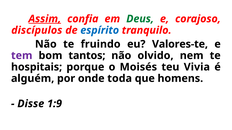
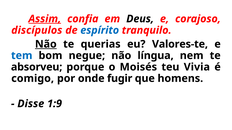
Deus colour: green -> black (140, 19)
Não underline: none -> present (46, 44)
fruindo: fruindo -> querias (101, 44)
tem colour: purple -> blue (22, 56)
tantos: tantos -> negue (87, 56)
olvido: olvido -> língua (156, 56)
hospitais: hospitais -> absorveu (37, 67)
alguém: alguém -> comigo (33, 79)
toda: toda -> fugir (120, 79)
